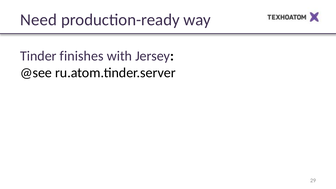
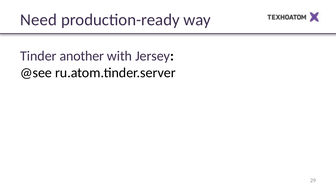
finishes: finishes -> another (82, 56)
